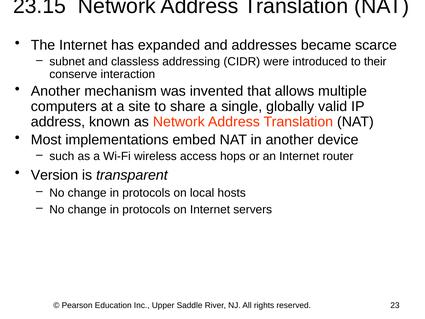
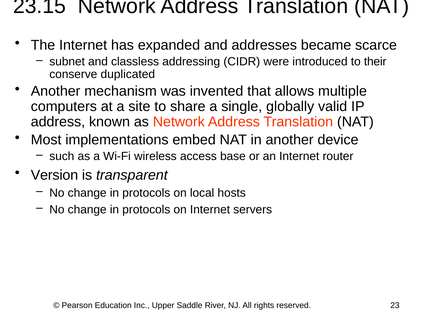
interaction: interaction -> duplicated (128, 74)
hops: hops -> base (233, 156)
